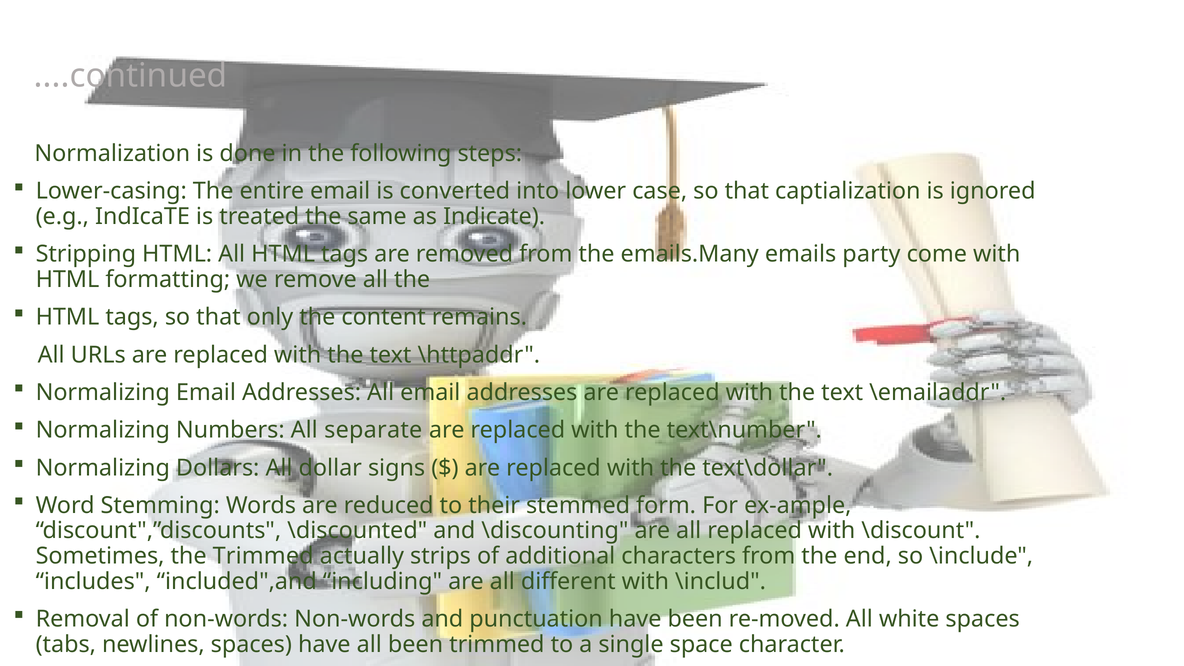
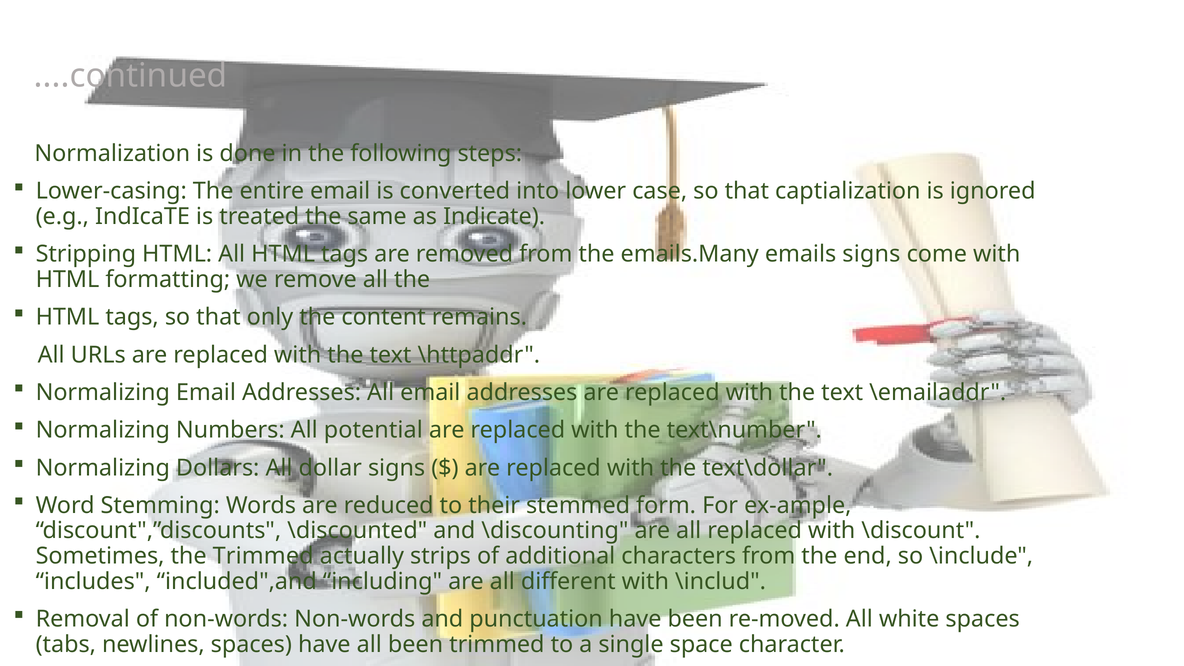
emails party: party -> signs (871, 254)
separate: separate -> potential (373, 430)
